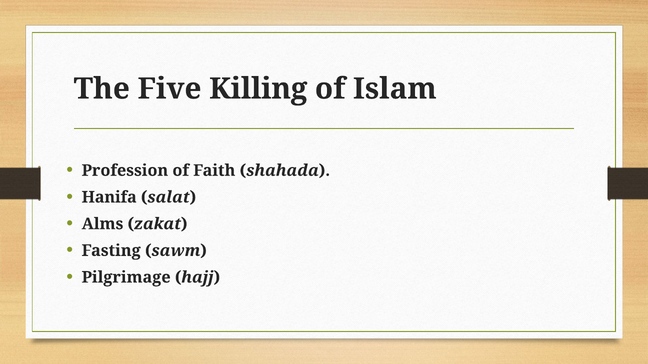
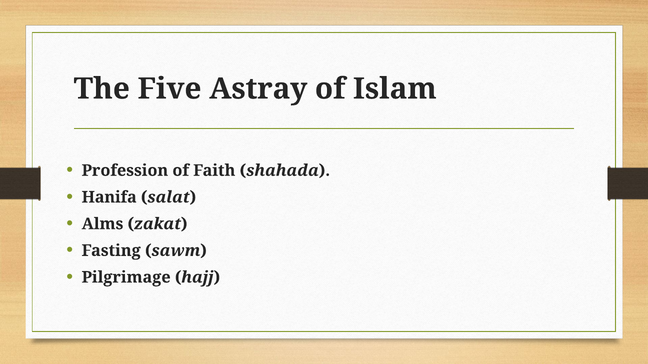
Killing: Killing -> Astray (258, 89)
